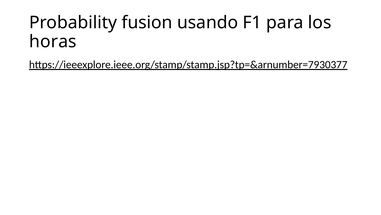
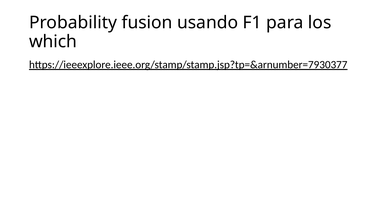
horas: horas -> which (53, 41)
